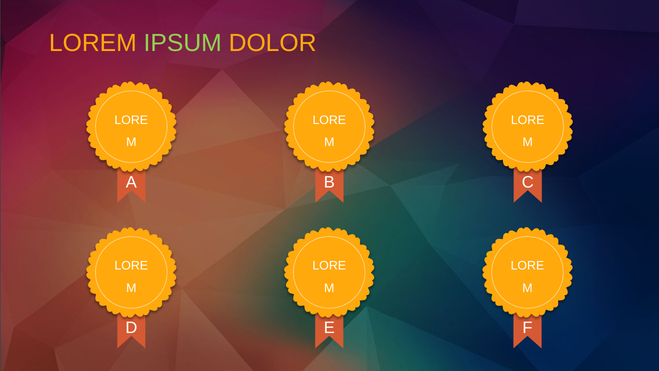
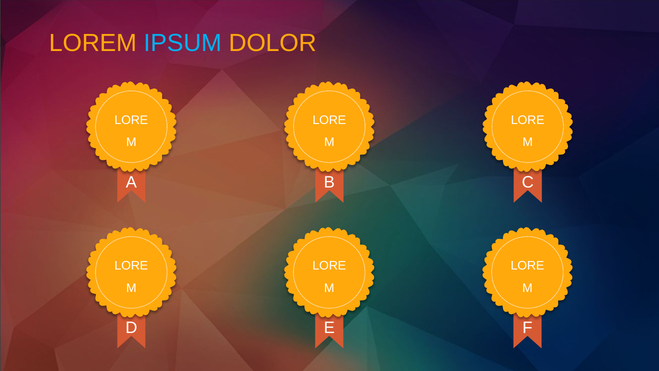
IPSUM colour: light green -> light blue (183, 43)
